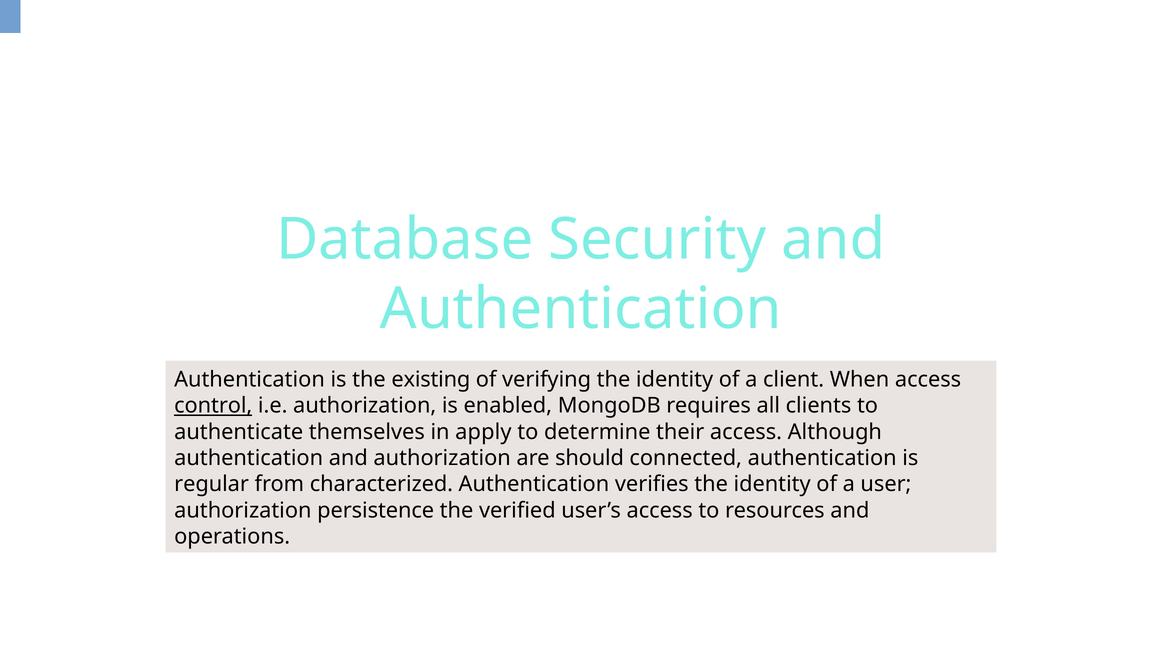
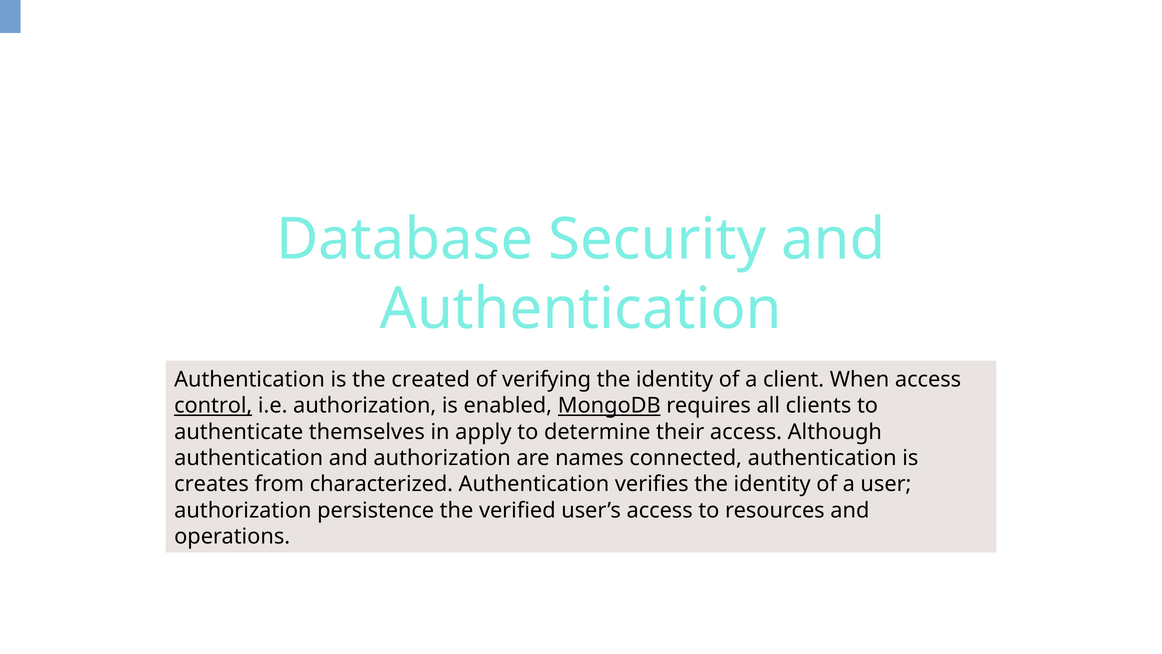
existing: existing -> created (431, 379)
MongoDB underline: none -> present (609, 406)
should: should -> names (589, 458)
regular: regular -> creates (212, 484)
